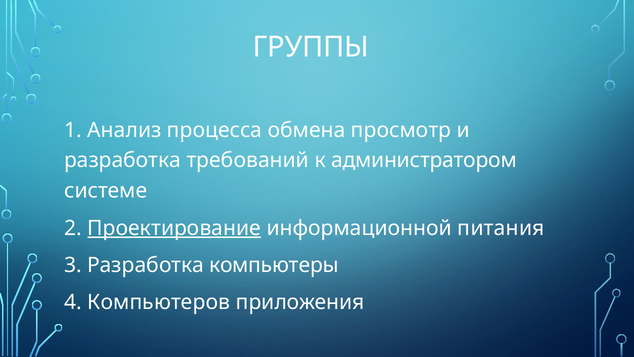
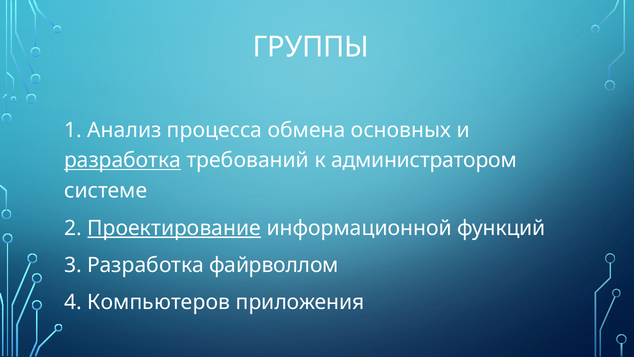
просмотр: просмотр -> основных (401, 130)
разработка underline: none -> present (123, 160)
питания: питания -> функций (501, 228)
компьютеры: компьютеры -> файрволлом (274, 265)
